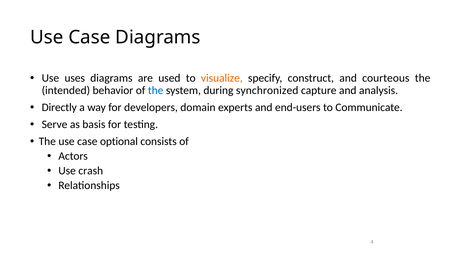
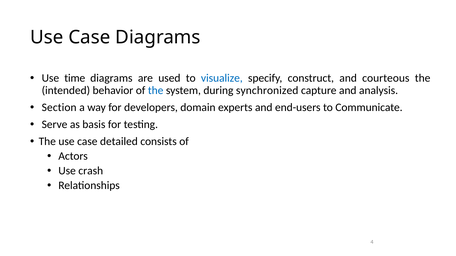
uses: uses -> time (75, 78)
visualize colour: orange -> blue (222, 78)
Directly: Directly -> Section (59, 108)
optional: optional -> detailed (119, 142)
